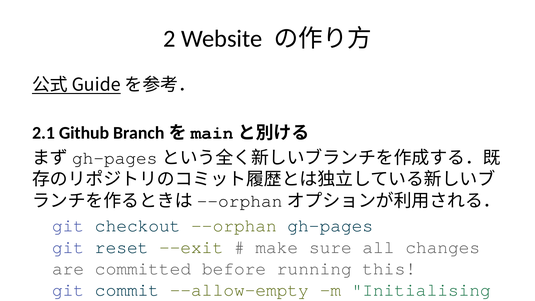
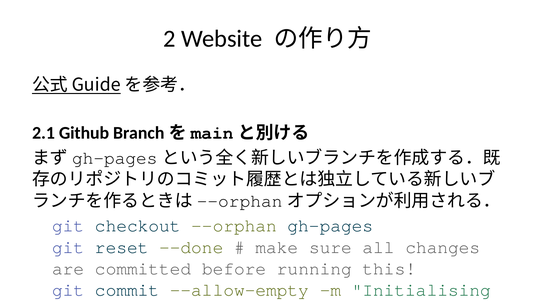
--exit: --exit -> --done (191, 247)
